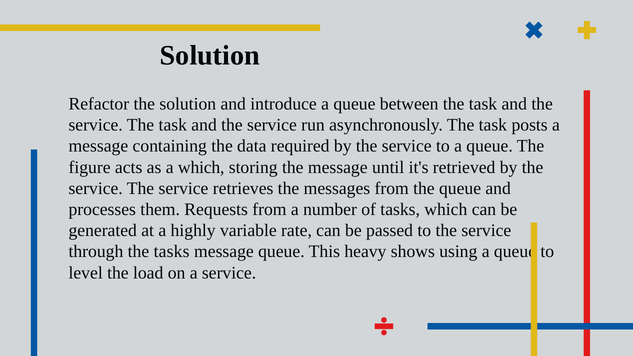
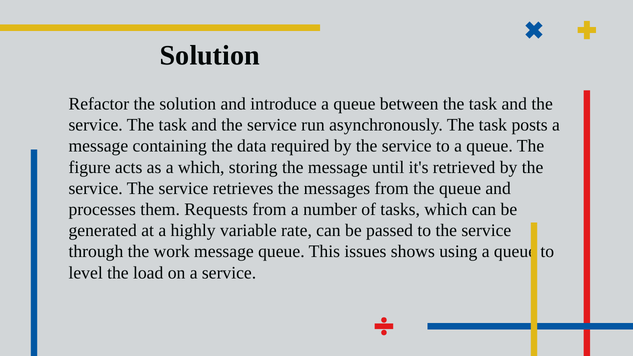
the tasks: tasks -> work (172, 252)
heavy: heavy -> issues (365, 252)
